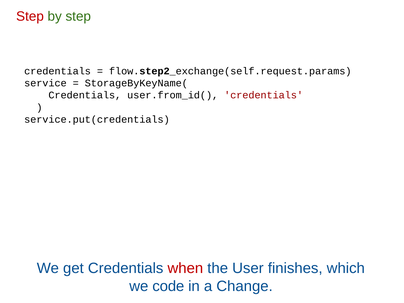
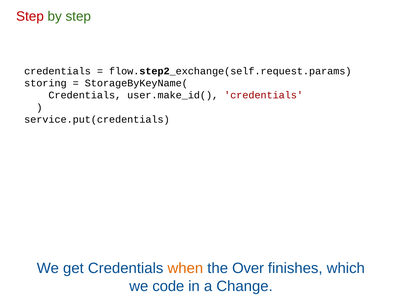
service: service -> storing (45, 83)
user.from_id(: user.from_id( -> user.make_id( (173, 95)
when colour: red -> orange (185, 268)
User: User -> Over (248, 268)
